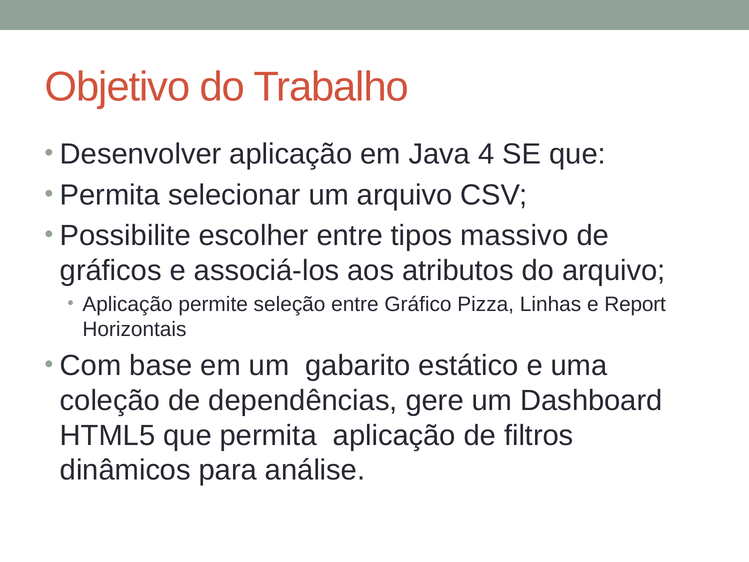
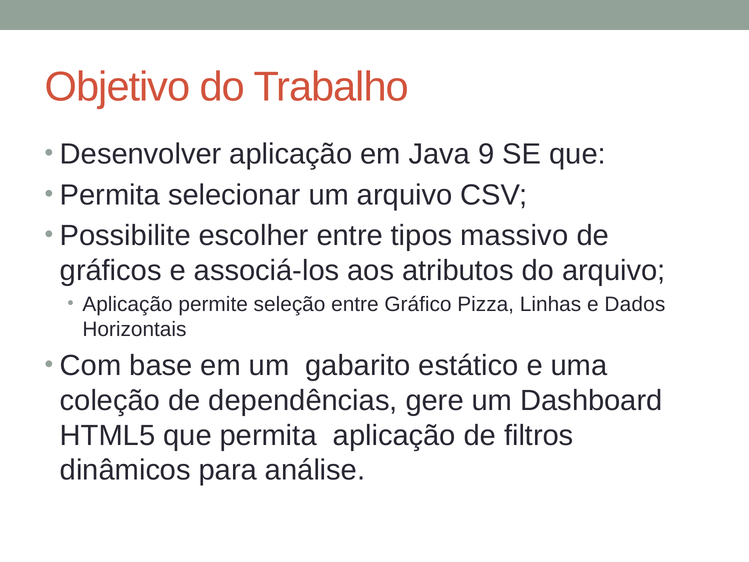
4: 4 -> 9 (486, 154)
Report: Report -> Dados (635, 304)
